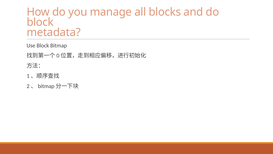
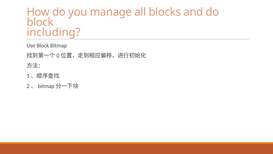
metadata: metadata -> including (54, 32)
